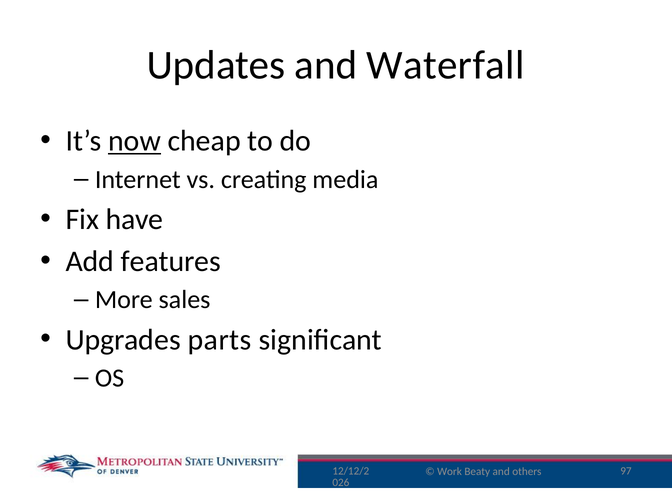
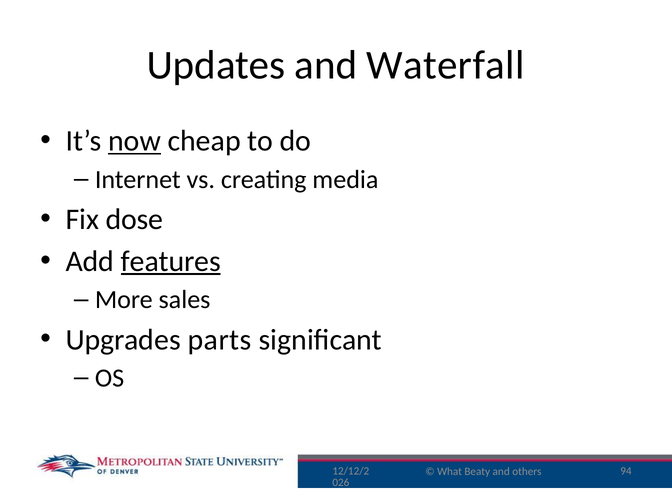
have: have -> dose (134, 219)
features underline: none -> present (171, 261)
Work: Work -> What (450, 472)
97: 97 -> 94 (626, 471)
